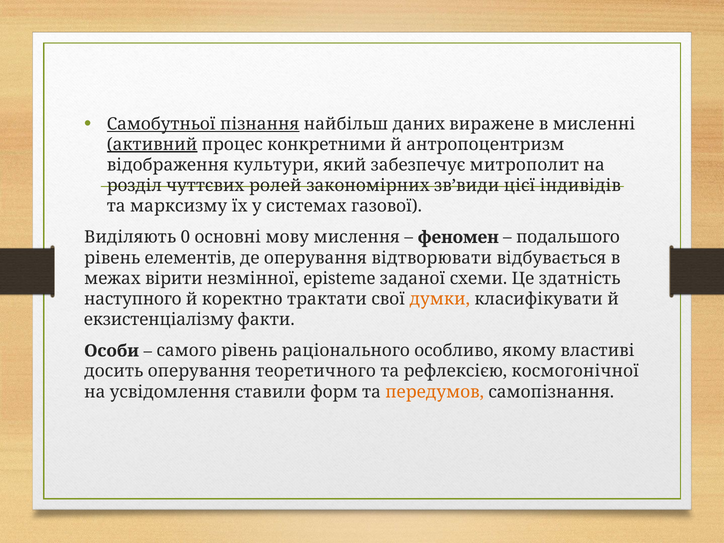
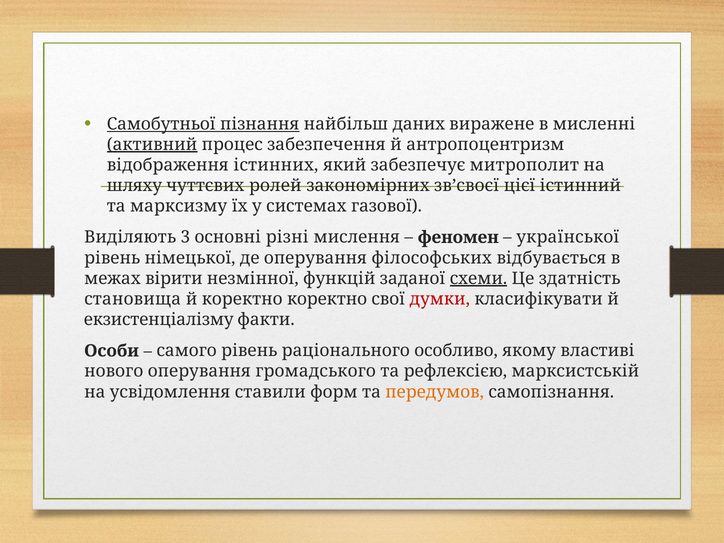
конкретними: конкретними -> забезпечення (326, 144)
культури: культури -> істинних (276, 165)
розділ: розділ -> шляху (134, 185)
зв’види: зв’види -> зв’своєї (467, 185)
індивідів: індивідів -> істинний (580, 185)
0: 0 -> 3 (185, 237)
мову: мову -> різні (287, 237)
подальшого: подальшого -> української (568, 237)
елементів: елементів -> німецької (190, 258)
відтворювати: відтворювати -> філософських (432, 258)
episteme: episteme -> функцій (339, 278)
схеми underline: none -> present (479, 278)
наступного: наступного -> становища (133, 299)
коректно трактати: трактати -> коректно (327, 299)
думки colour: orange -> red (440, 299)
досить: досить -> нового (114, 371)
теоретичного: теоретичного -> громадського (316, 371)
космогонічної: космогонічної -> марксистській (575, 371)
